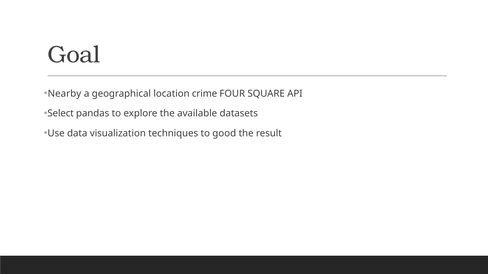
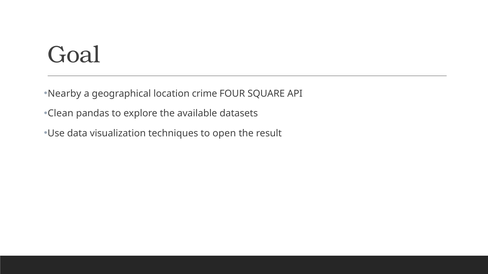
Select: Select -> Clean (61, 114)
good: good -> open (224, 134)
